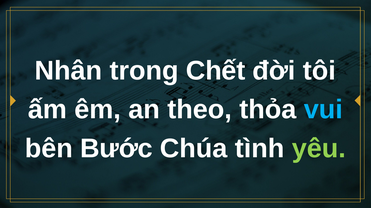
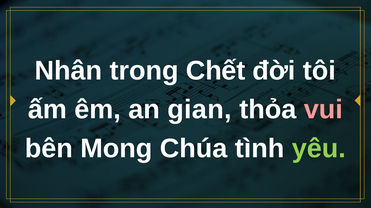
theo: theo -> gian (199, 110)
vui colour: light blue -> pink (323, 110)
Bước: Bước -> Mong (116, 149)
